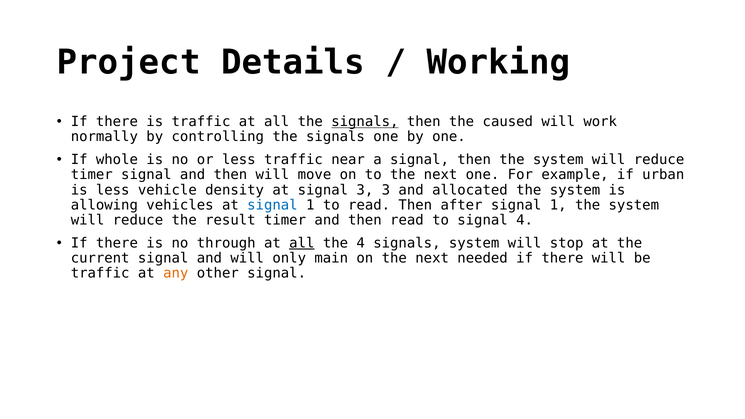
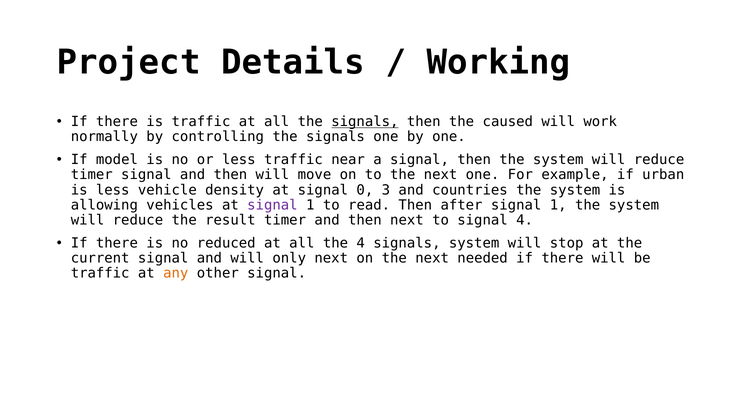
whole: whole -> model (117, 160)
signal 3: 3 -> 0 (365, 190)
allocated: allocated -> countries (470, 190)
signal colour: blue -> purple (272, 205)
then read: read -> next (407, 220)
through: through -> reduced (226, 243)
all underline: present -> none (302, 243)
only main: main -> next (331, 258)
